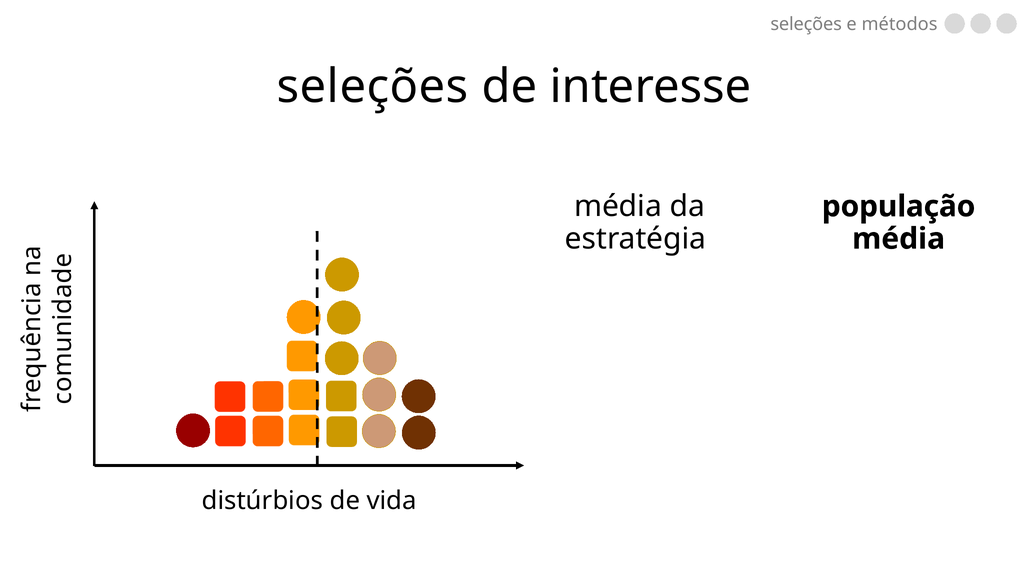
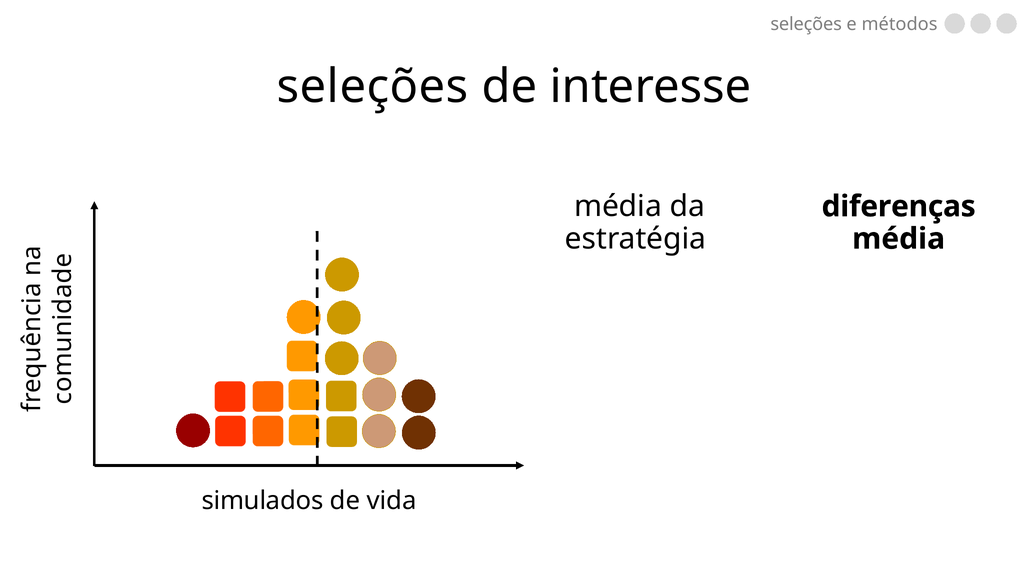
população: população -> diferenças (899, 206)
distúrbios: distúrbios -> simulados (263, 501)
